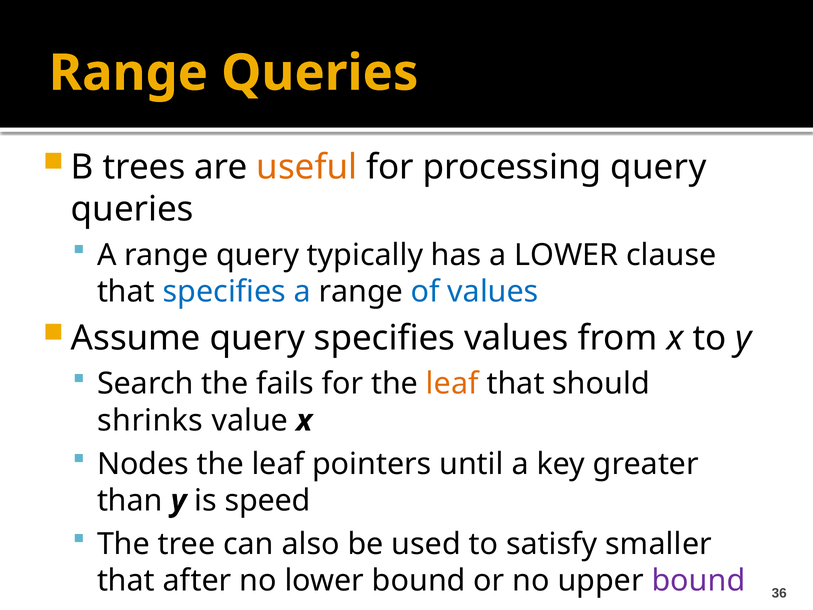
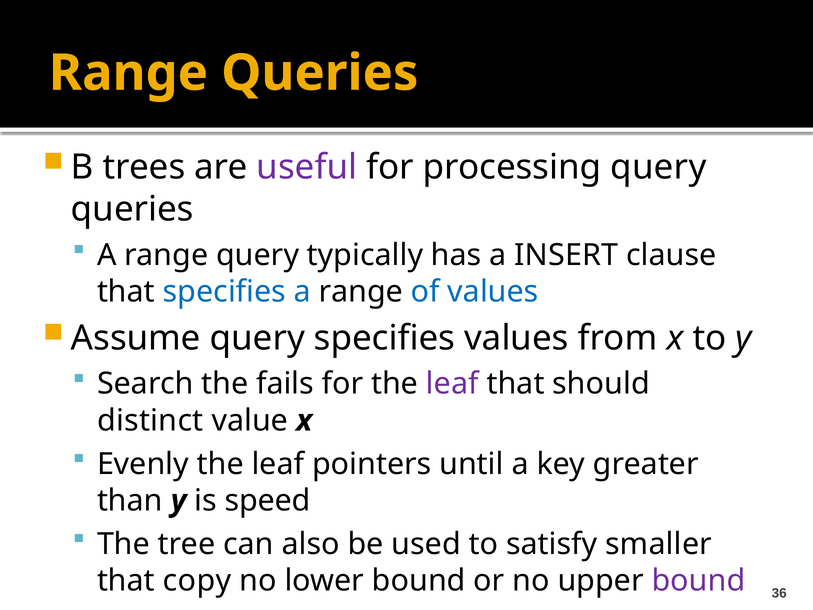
useful colour: orange -> purple (307, 167)
a LOWER: LOWER -> INSERT (566, 255)
leaf colour: orange -> purple (452, 384)
shrinks: shrinks -> distinct (150, 420)
Nodes: Nodes -> Evenly (143, 464)
after: after -> copy (197, 580)
